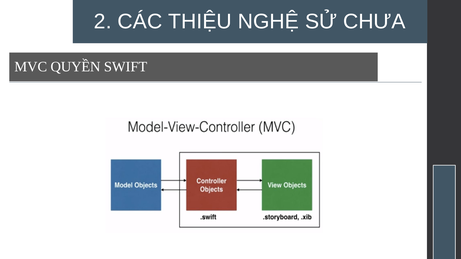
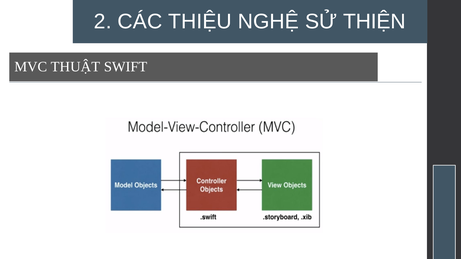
CHƯA: CHƯA -> THIỆN (374, 21)
QUYỀN: QUYỀN -> THUẬT (75, 67)
